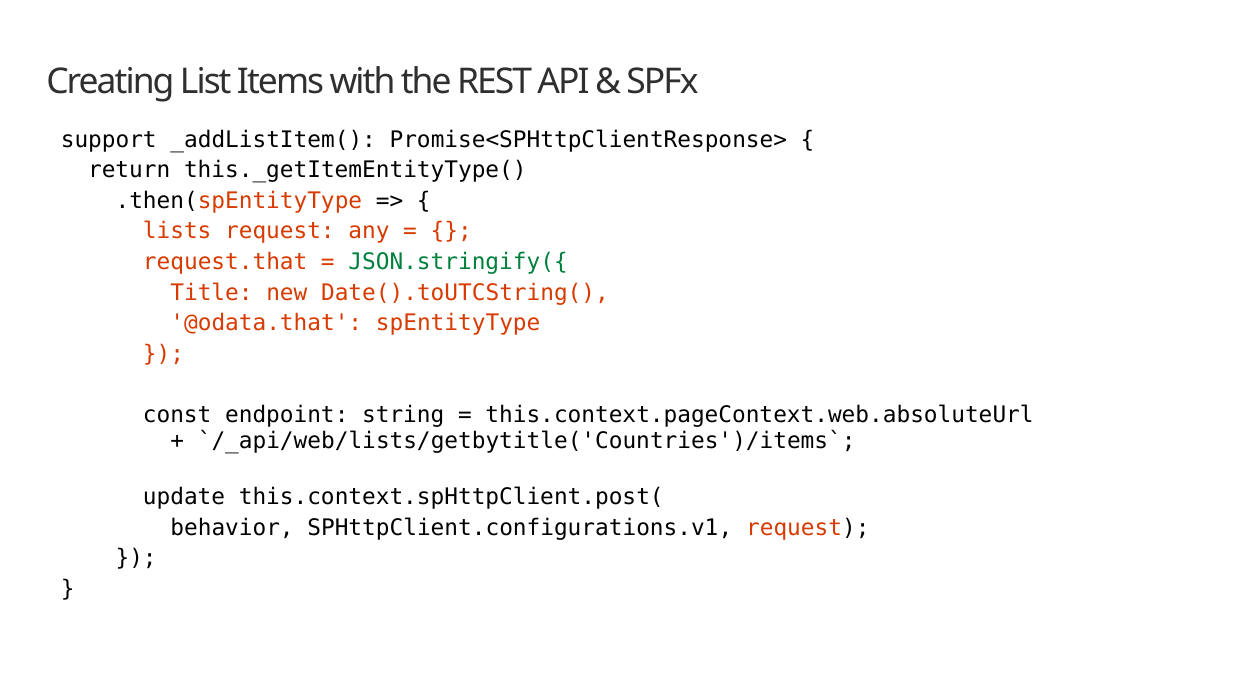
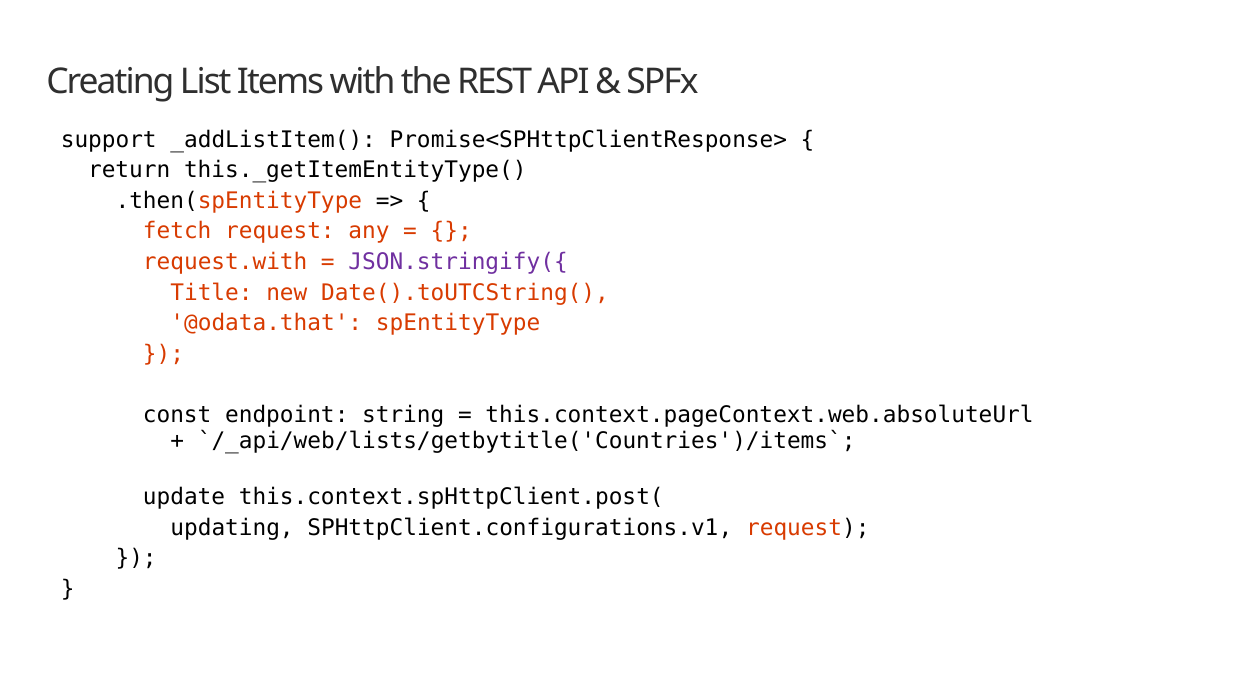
lists: lists -> fetch (177, 231)
request.that: request.that -> request.with (225, 262)
JSON.stringify({ colour: green -> purple (458, 262)
behavior: behavior -> updating (232, 527)
